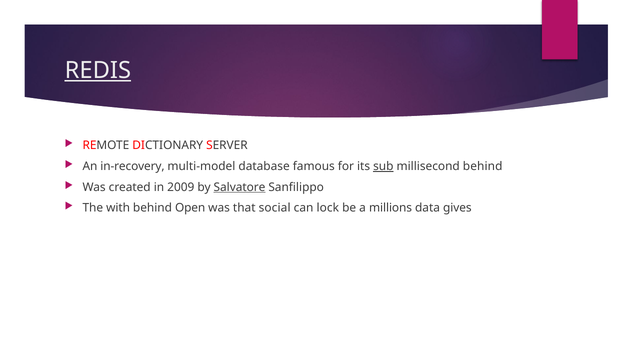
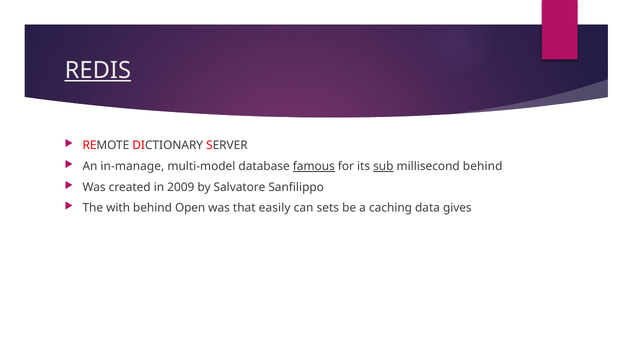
in-recovery: in-recovery -> in-manage (132, 166)
famous underline: none -> present (314, 166)
Salvatore underline: present -> none (239, 187)
social: social -> easily (275, 208)
lock: lock -> sets (328, 208)
millions: millions -> caching (391, 208)
